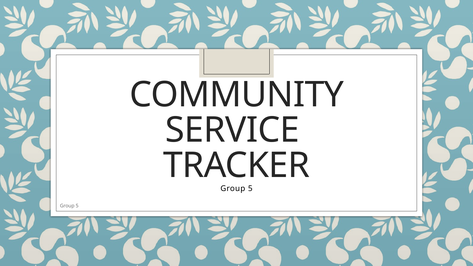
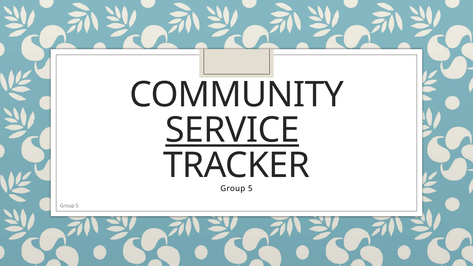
SERVICE underline: none -> present (232, 130)
